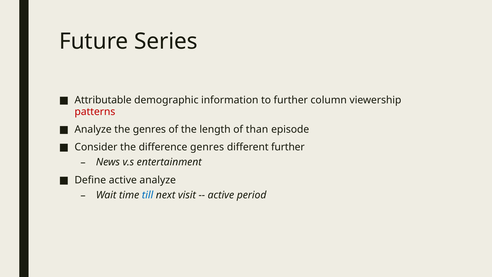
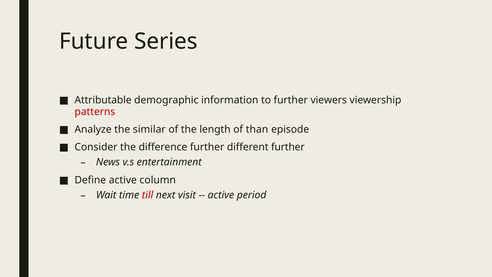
column: column -> viewers (329, 100)
the genres: genres -> similar (149, 129)
difference genres: genres -> further (207, 147)
active analyze: analyze -> column (158, 180)
till colour: blue -> red (148, 195)
